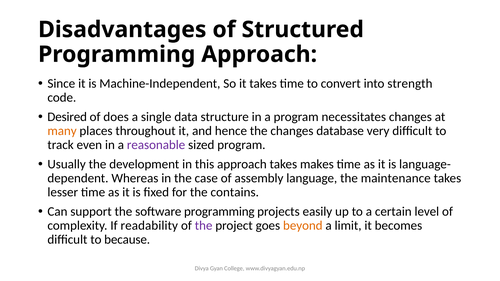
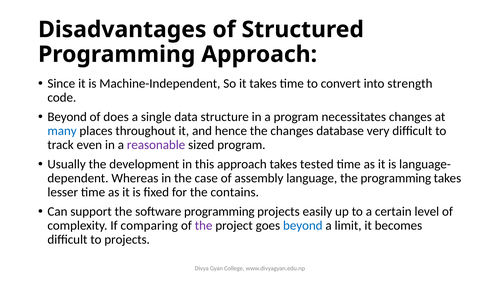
Desired: Desired -> Beyond (67, 117)
many colour: orange -> blue (62, 131)
makes: makes -> tested (317, 164)
the maintenance: maintenance -> programming (396, 178)
readability: readability -> comparing (149, 226)
beyond colour: orange -> blue (303, 226)
to because: because -> projects (127, 240)
